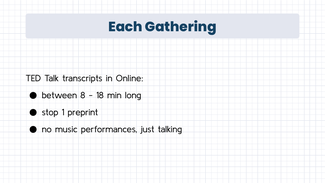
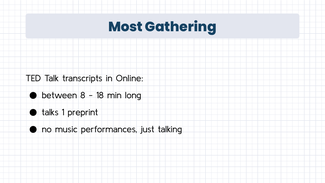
Each: Each -> Most (125, 27)
stop: stop -> talks (50, 112)
